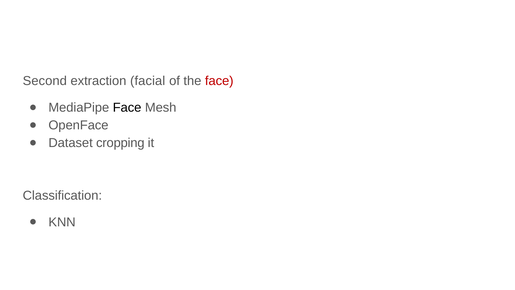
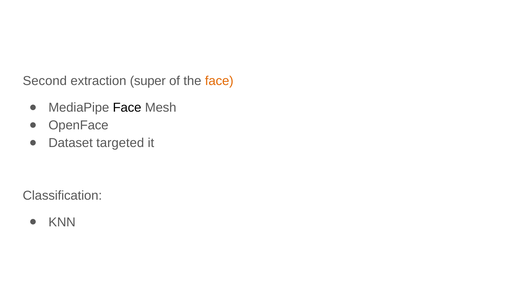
facial: facial -> super (148, 81)
face colour: red -> orange (219, 81)
cropping: cropping -> targeted (120, 143)
